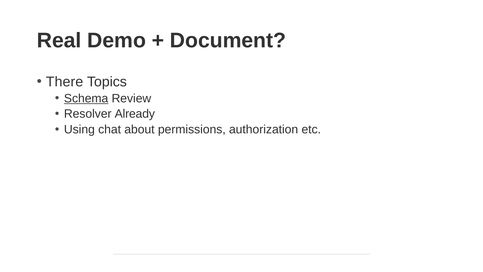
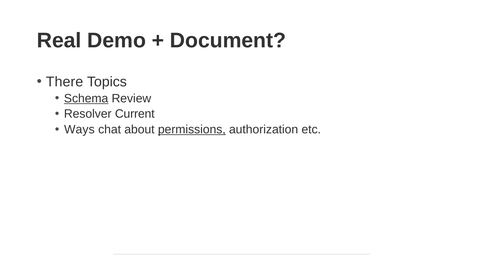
Already: Already -> Current (135, 114)
Using: Using -> Ways (79, 129)
permissions underline: none -> present (192, 129)
